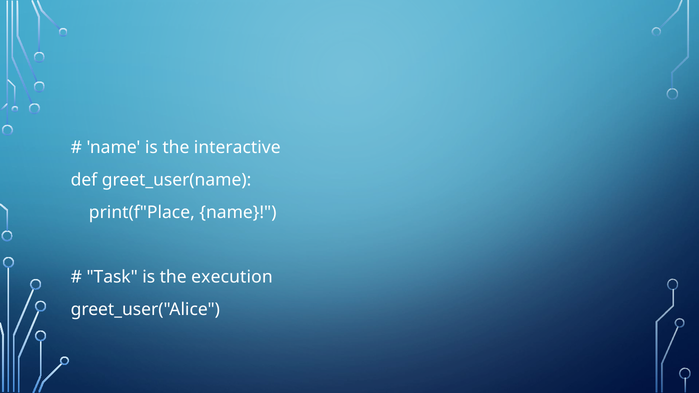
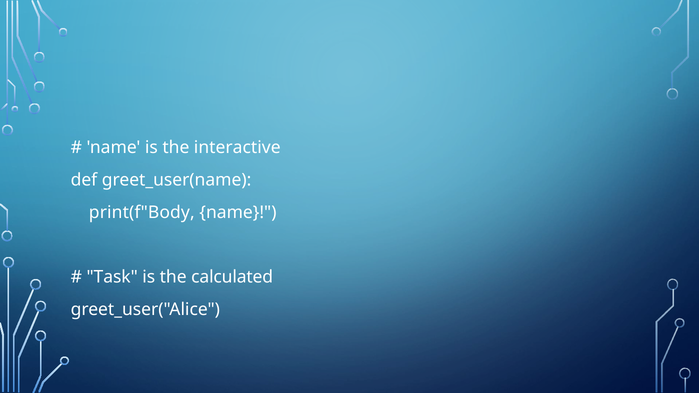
print(f"Place: print(f"Place -> print(f"Body (142, 212)
execution: execution -> calculated (232, 277)
